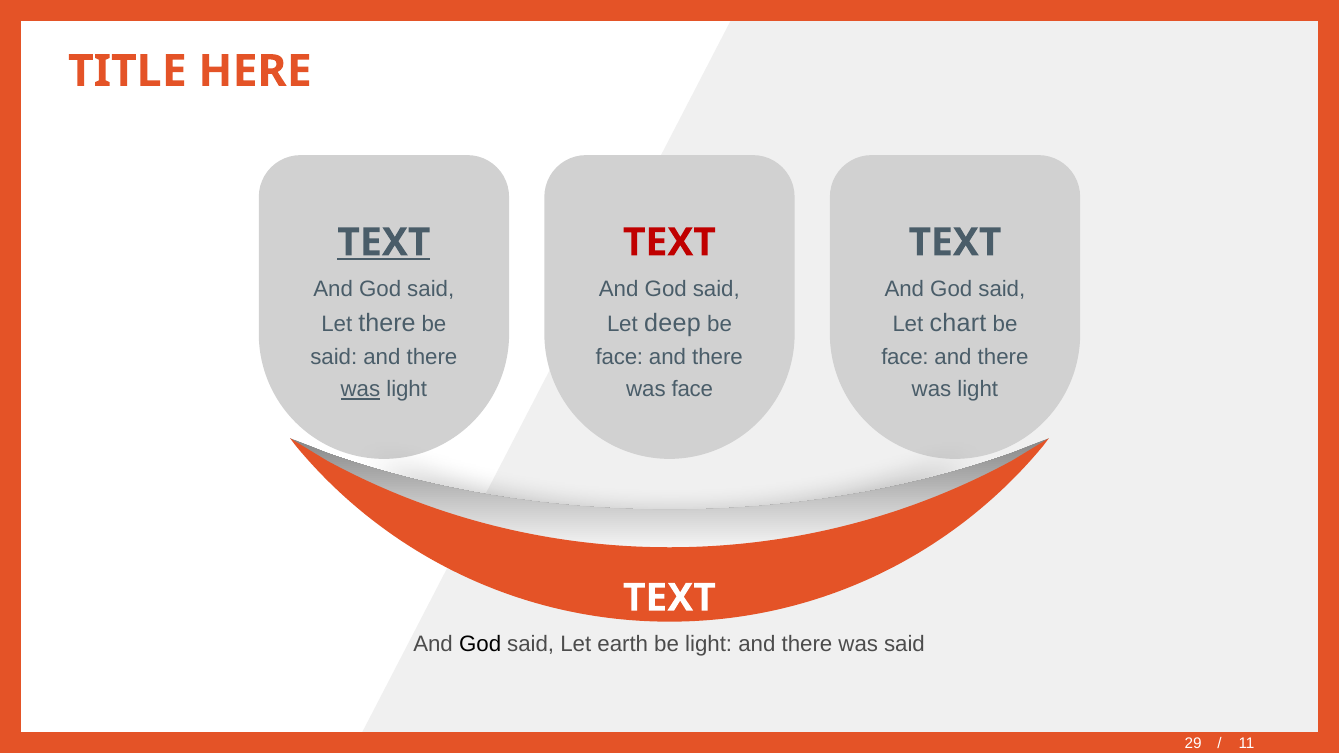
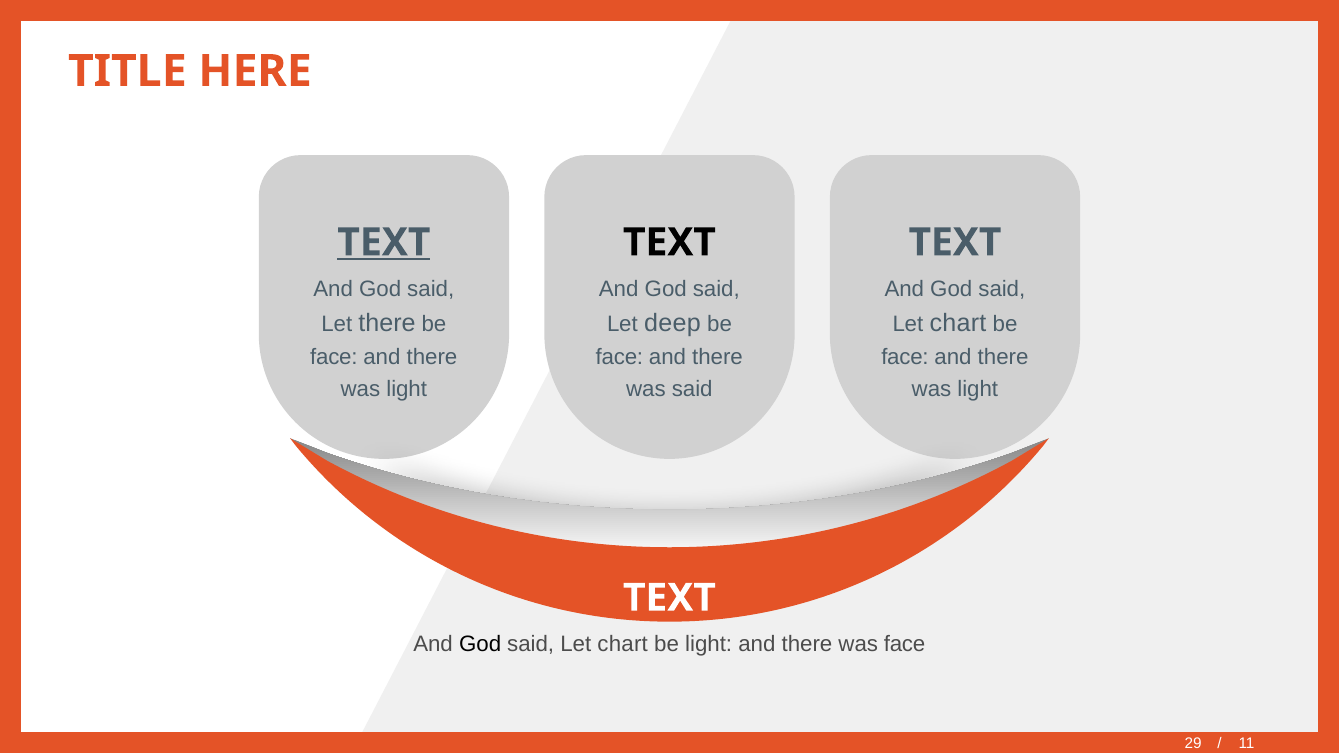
TEXT colour: red -> black (669, 242)
said: said -> face (334, 357)
was underline: present -> none (360, 389)
was face: face -> said (692, 389)
earth: earth -> chart (623, 645)
was said: said -> face (905, 645)
